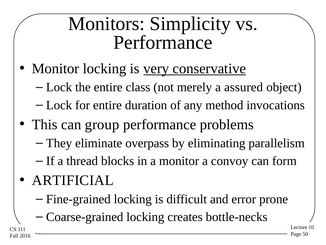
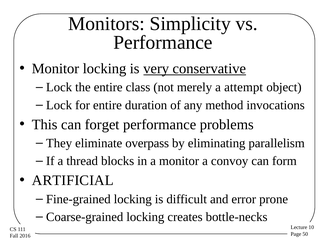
assured: assured -> attempt (244, 87)
group: group -> forget (102, 124)
